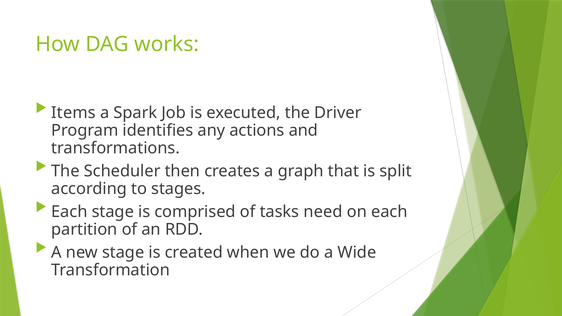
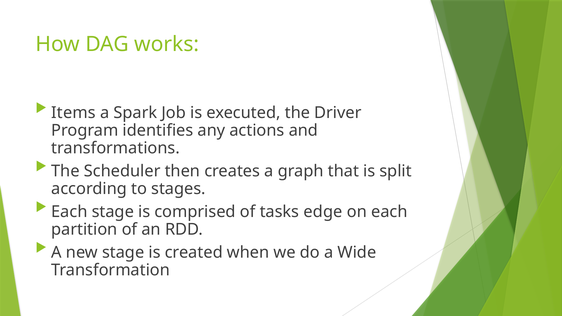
need: need -> edge (323, 212)
